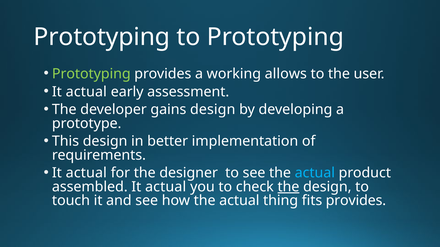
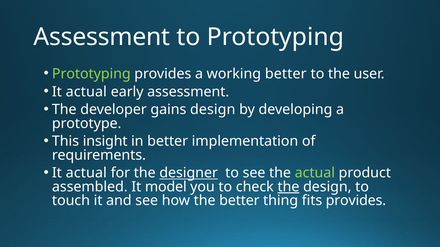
Prototyping: Prototyping -> Assessment (102, 37)
working allows: allows -> better (286, 74)
This design: design -> insight (105, 142)
designer underline: none -> present (189, 173)
actual colour: light blue -> light green (315, 173)
assembled It actual: actual -> model (166, 187)
how the actual: actual -> better (239, 201)
